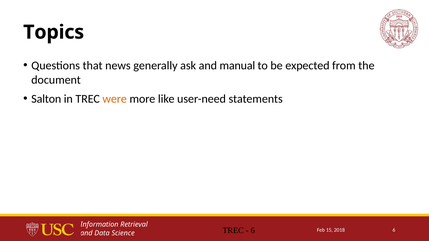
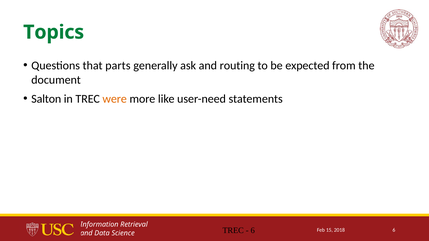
Topics colour: black -> green (54, 32)
news: news -> parts (118, 66)
manual: manual -> routing (237, 66)
